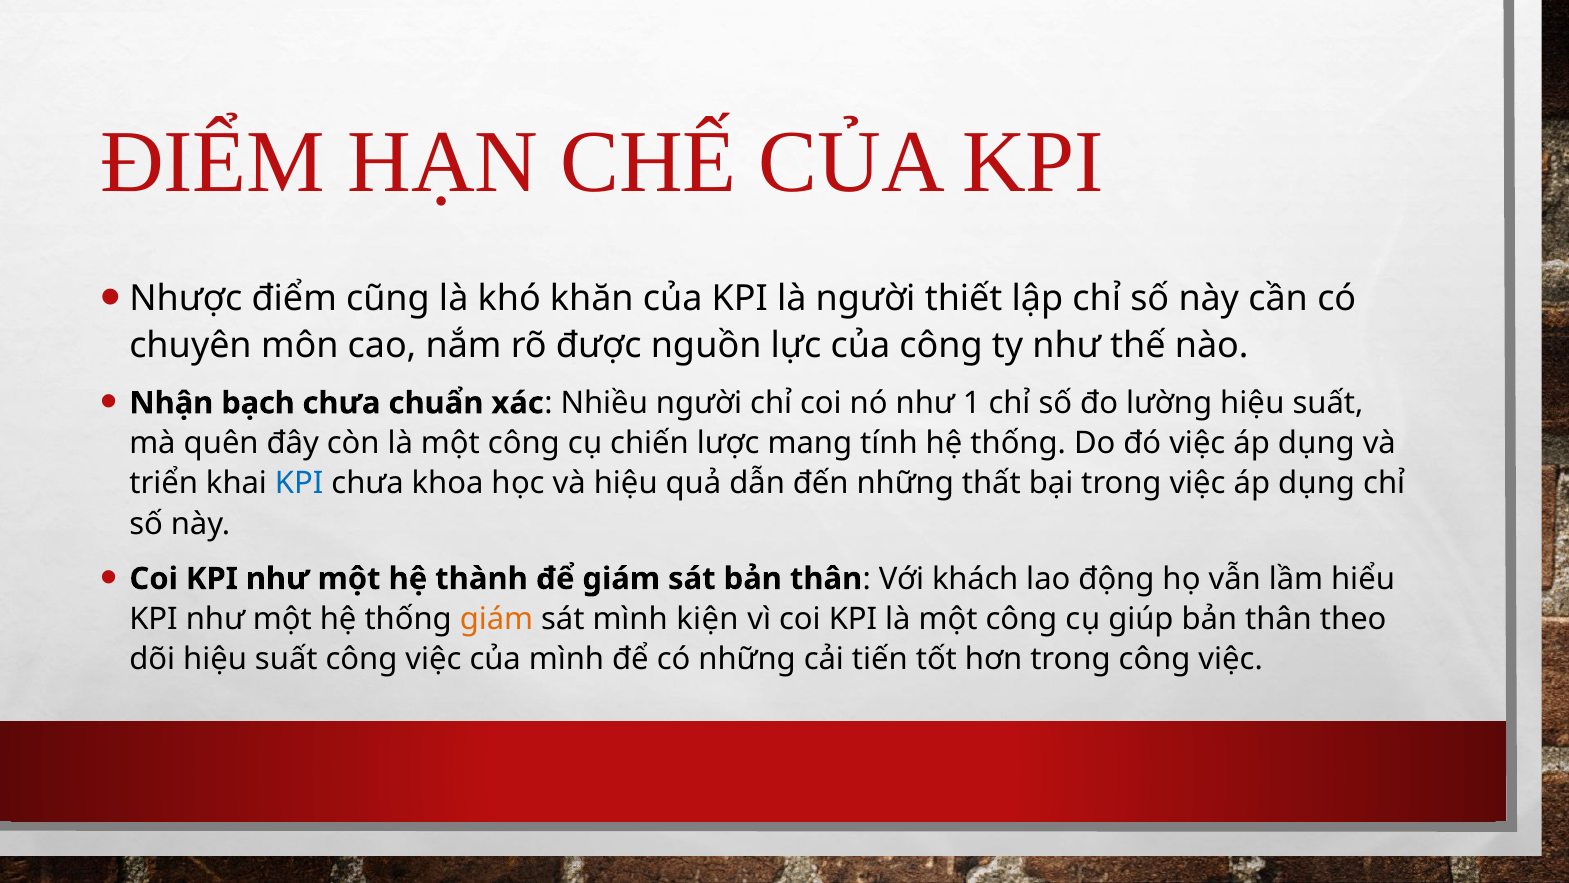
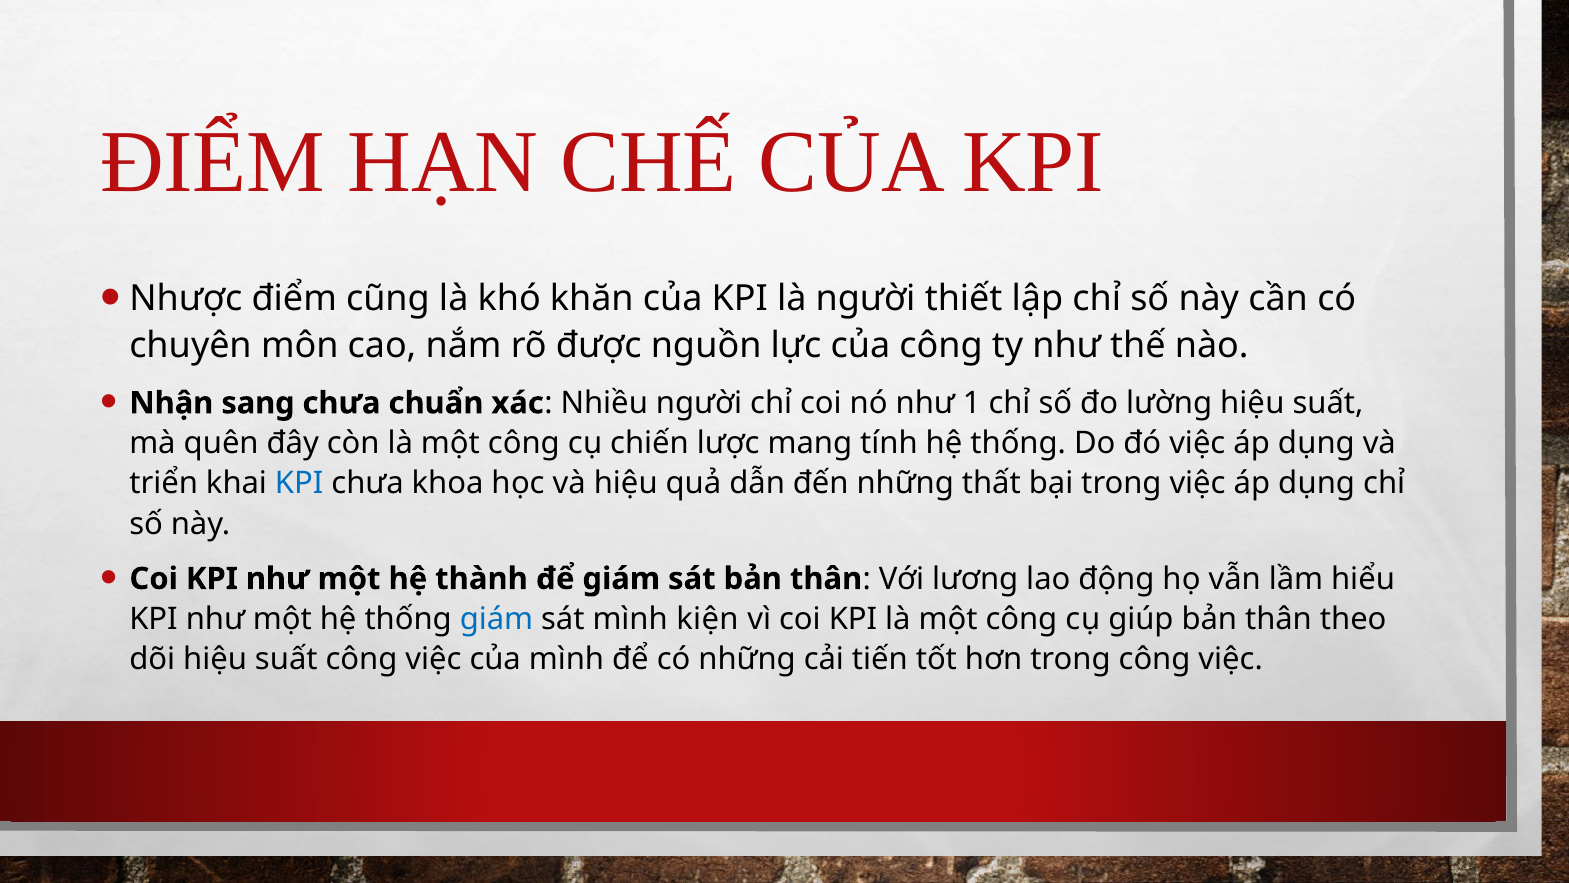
bạch: bạch -> sang (258, 403)
khách: khách -> lương (975, 578)
giám colour: orange -> blue (496, 619)
